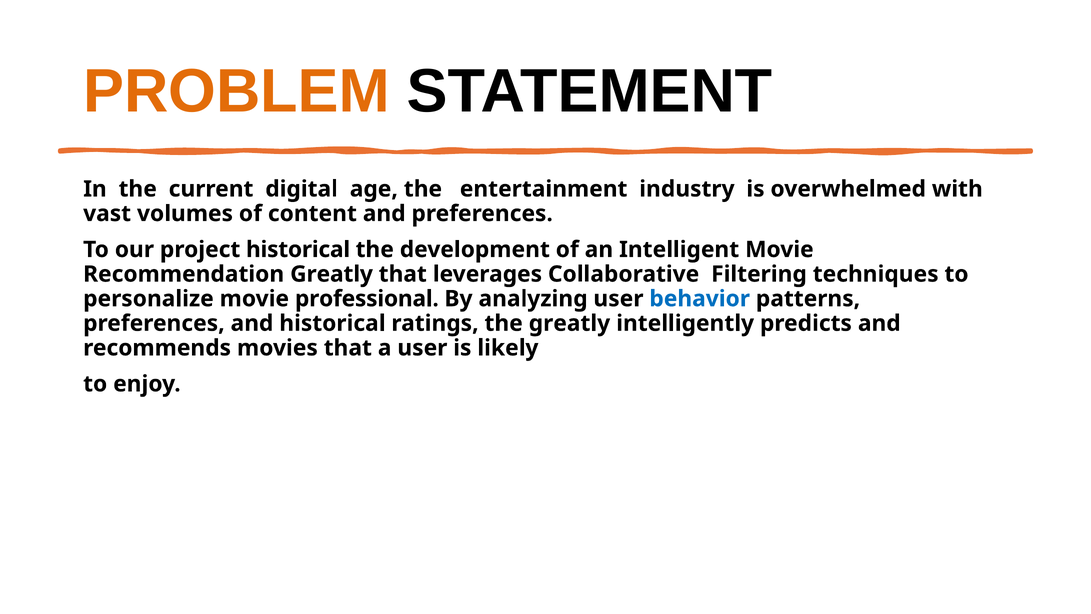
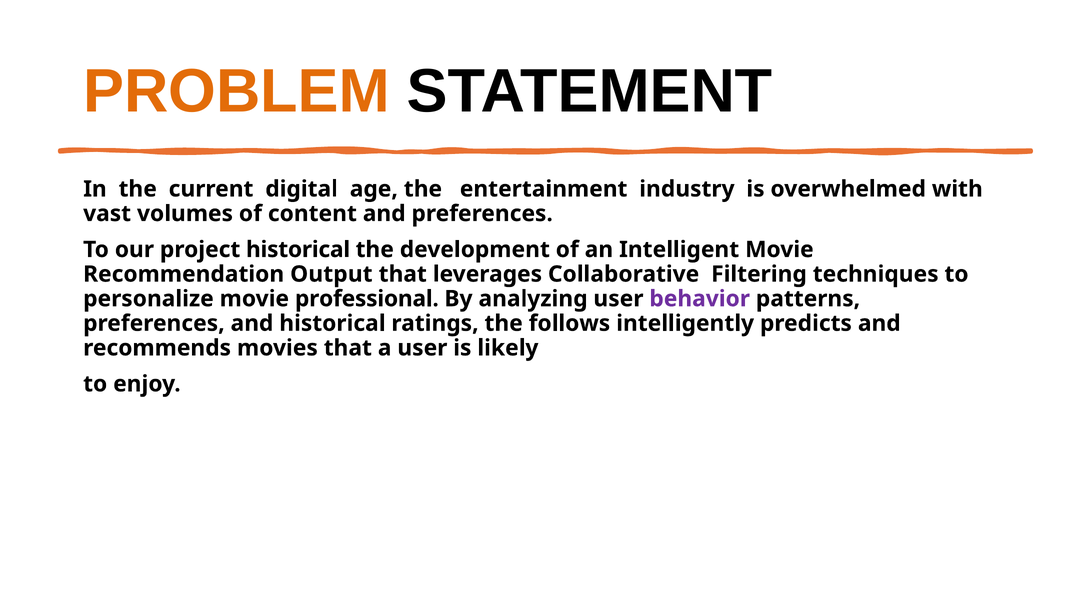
Recommendation Greatly: Greatly -> Output (331, 274)
behavior colour: blue -> purple (700, 299)
the greatly: greatly -> follows (569, 323)
